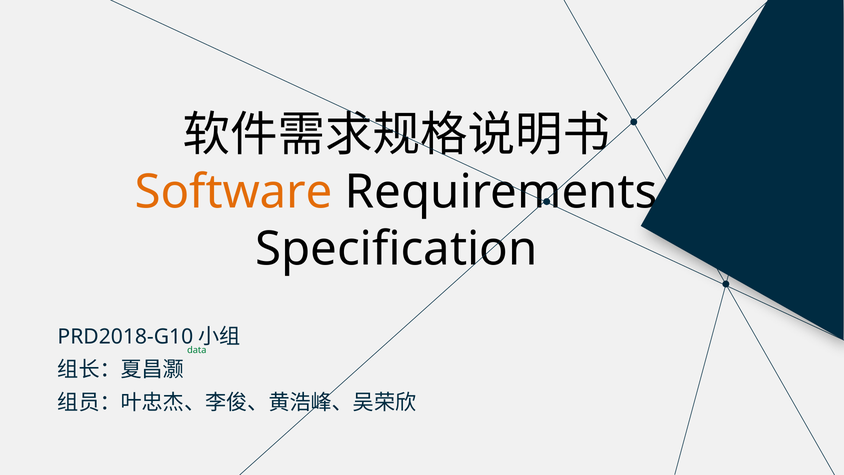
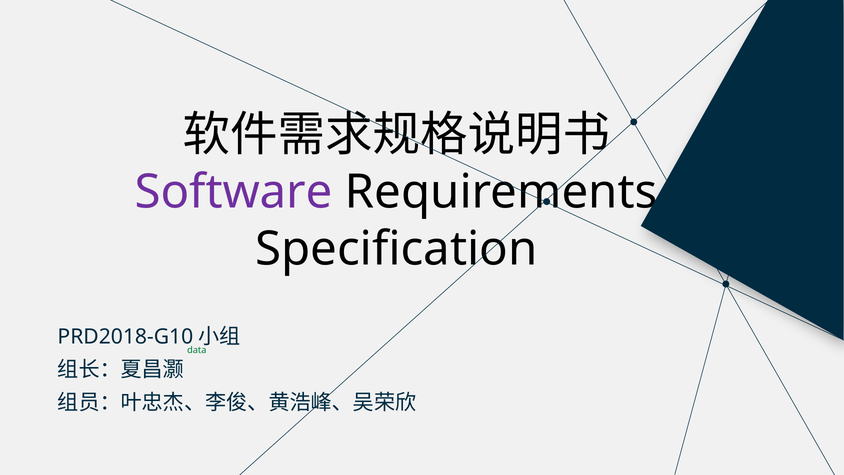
Software colour: orange -> purple (234, 192)
